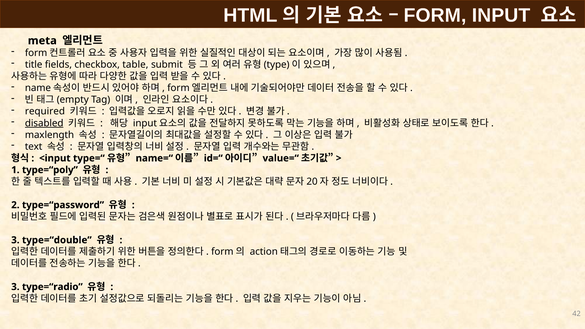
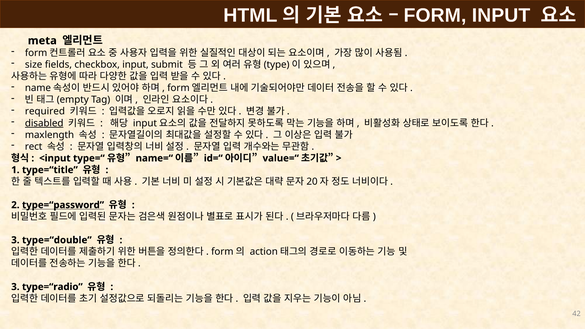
title: title -> size (34, 65)
checkbox table: table -> input (135, 65)
text: text -> rect (34, 147)
type=“poly: type=“poly -> type=“title (50, 170)
type=“password underline: none -> present (63, 205)
